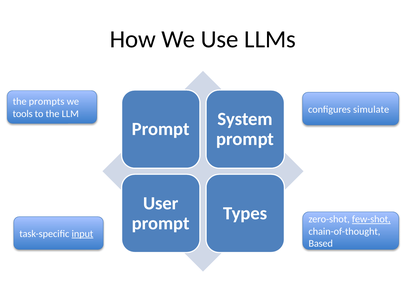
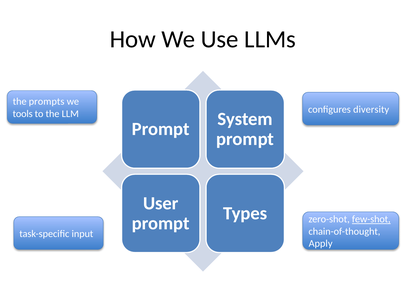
simulate: simulate -> diversity (371, 110)
input underline: present -> none (82, 234)
Based: Based -> Apply (321, 244)
